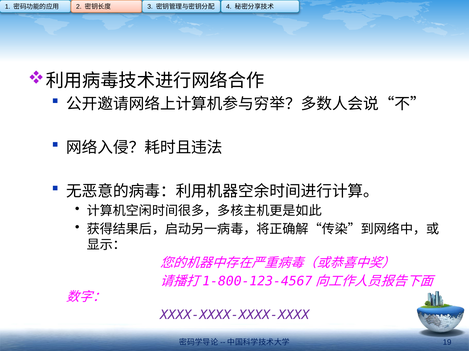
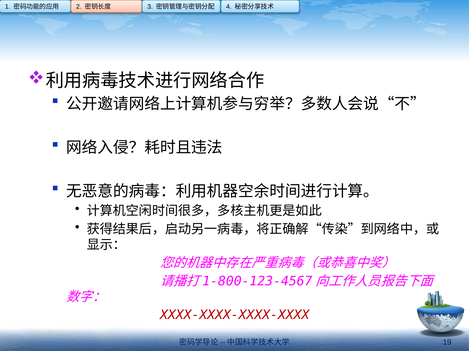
XXXX-XXXX-XXXX-XXXX colour: purple -> red (235, 316)
